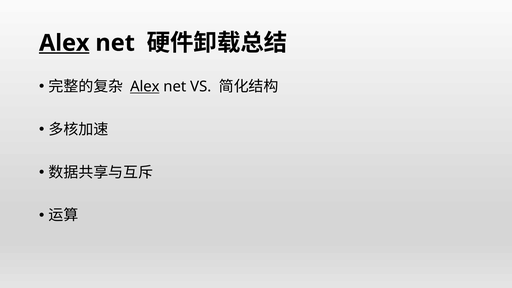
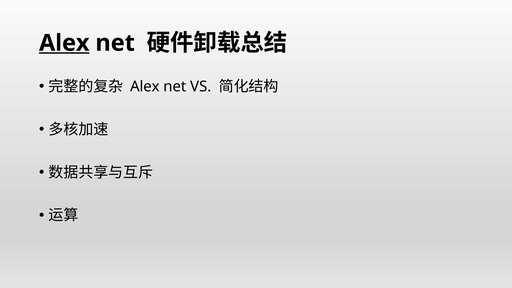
Alex underline: present -> none (145, 87)
